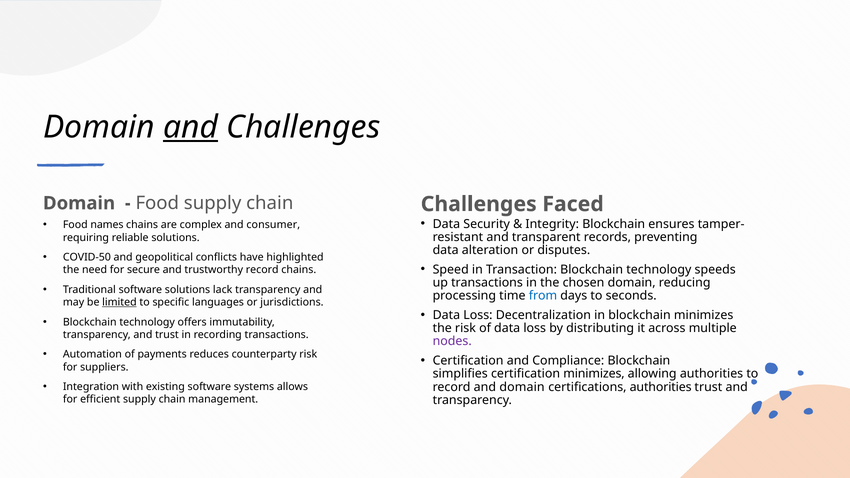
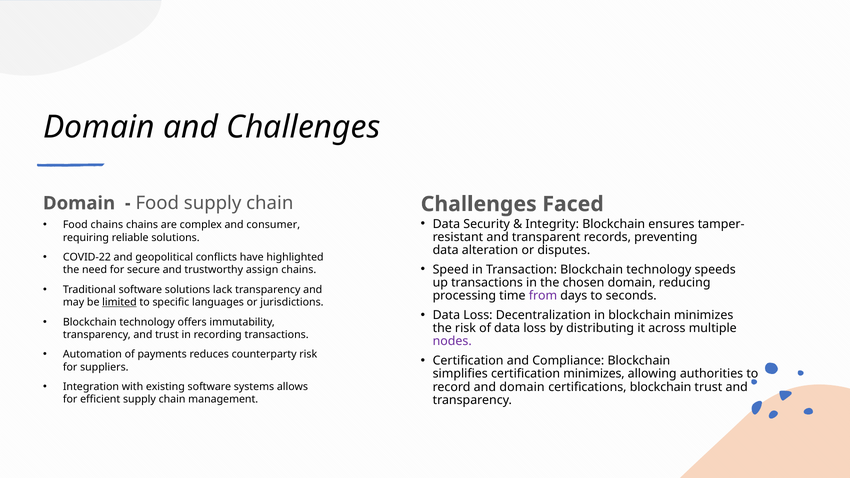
and underline: present -> none (191, 127)
Food names: names -> chains (107, 225)
COVID-50: COVID-50 -> COVID-22 (87, 257)
trustworthy record: record -> assign (262, 270)
from colour: blue -> purple (543, 296)
certifications authorities: authorities -> blockchain (661, 387)
